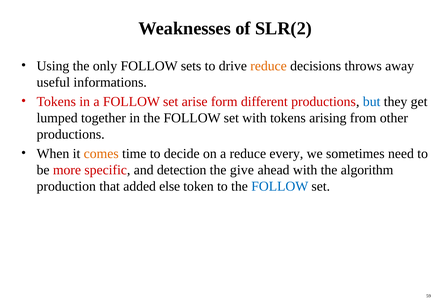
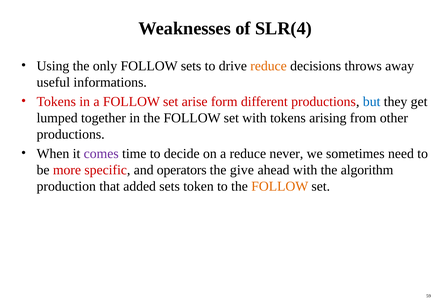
SLR(2: SLR(2 -> SLR(4 (284, 29)
comes colour: orange -> purple (101, 154)
every: every -> never (286, 154)
detection: detection -> operators (182, 170)
added else: else -> sets (170, 186)
FOLLOW colour: blue -> orange (280, 186)
